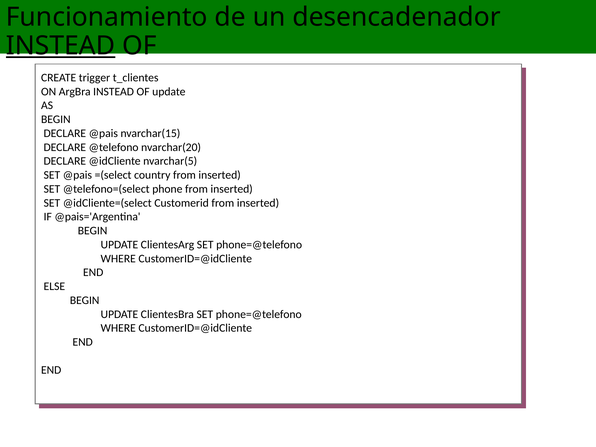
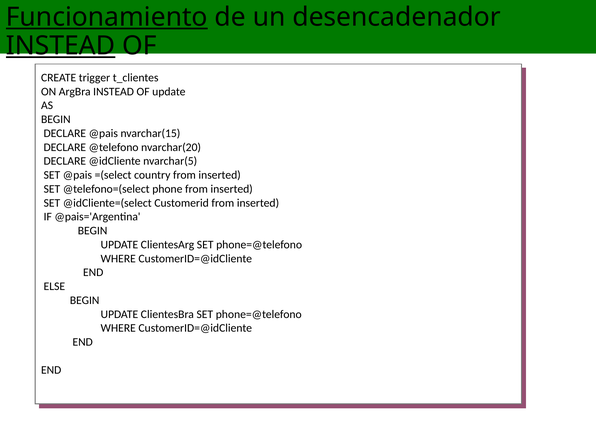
Funcionamiento underline: none -> present (107, 17)
